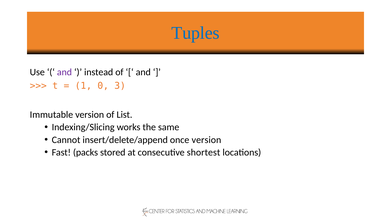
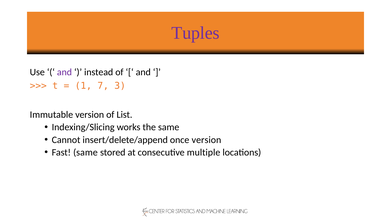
Tuples colour: blue -> purple (196, 33)
0: 0 -> 7 (103, 86)
Fast packs: packs -> same (85, 152)
shortest: shortest -> multiple (204, 152)
